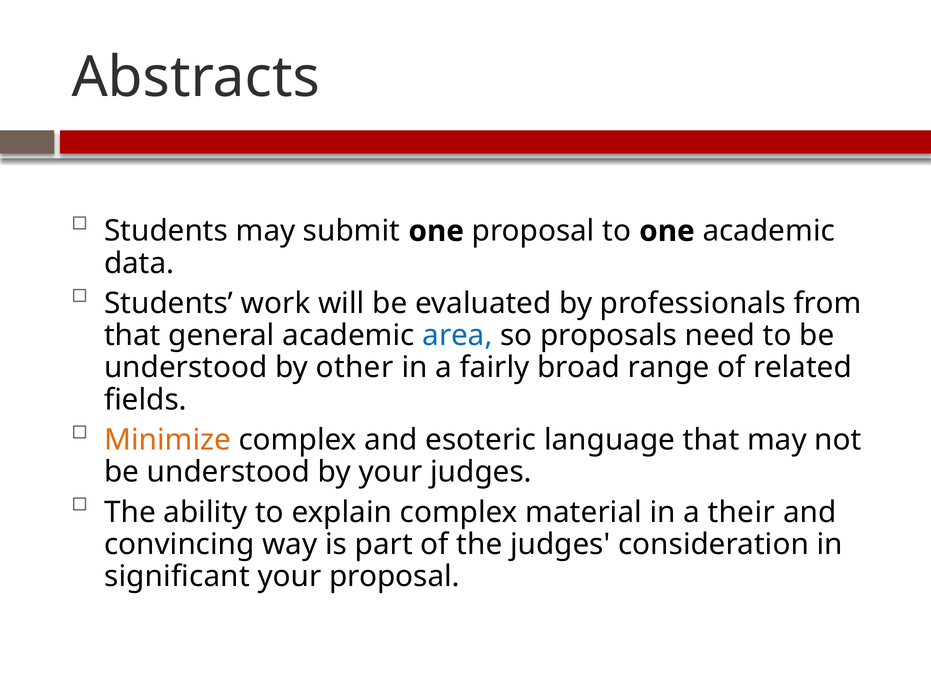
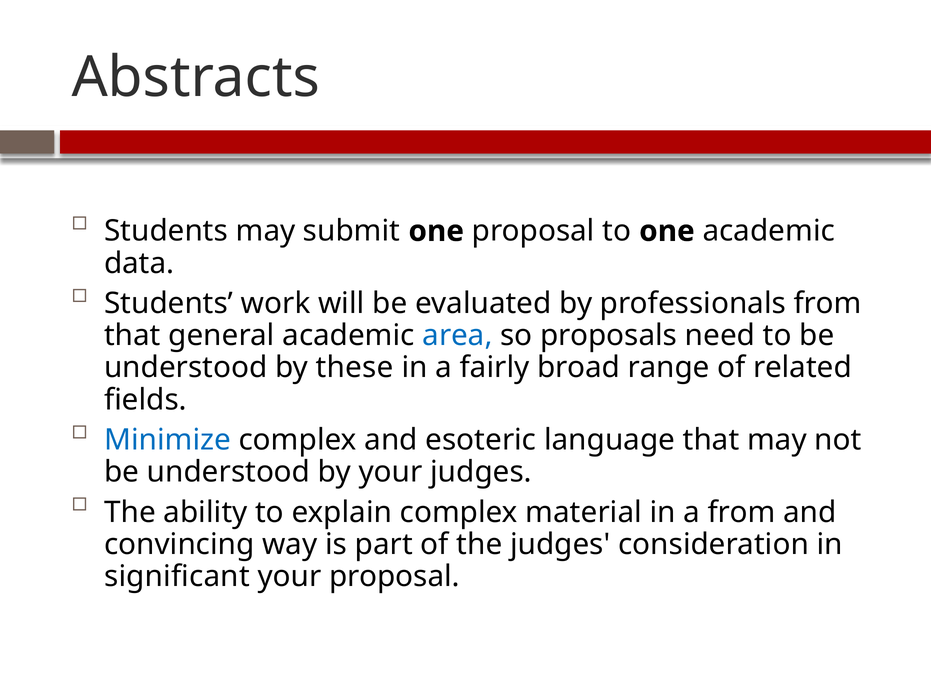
other: other -> these (355, 368)
Minimize colour: orange -> blue (168, 440)
a their: their -> from (742, 513)
